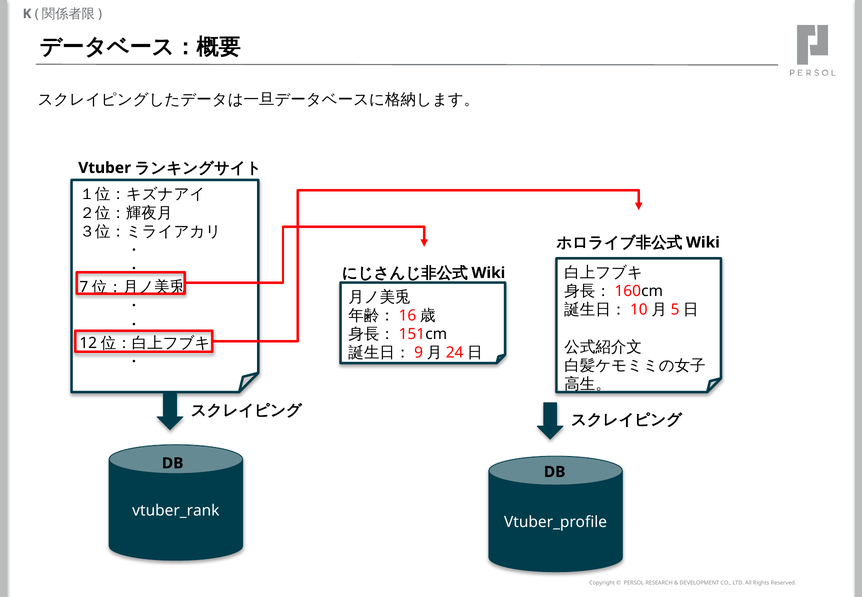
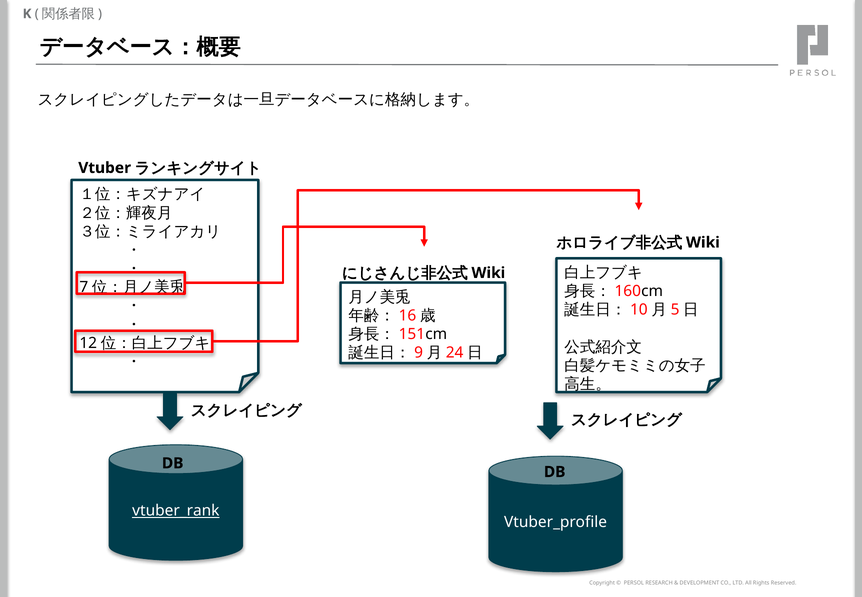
vtuber_rank underline: none -> present (176, 511)
